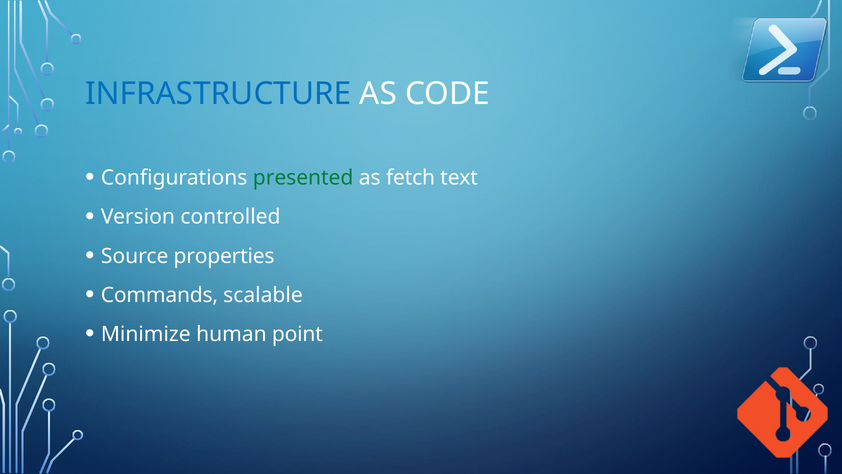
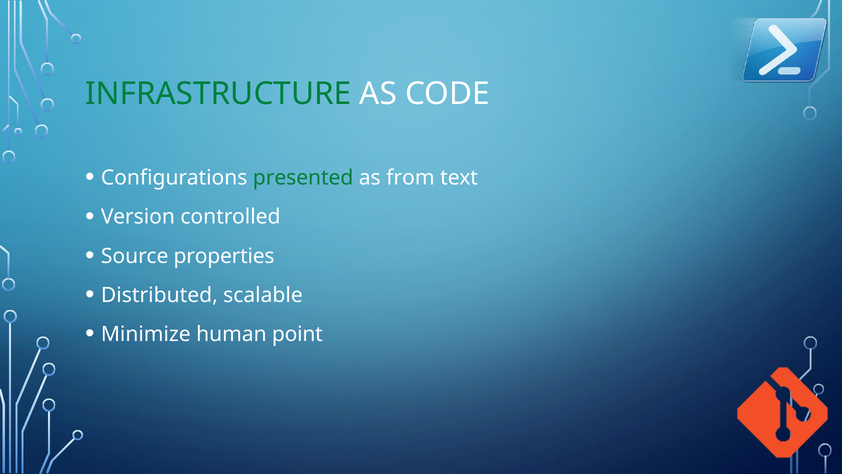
INFRASTRUCTURE colour: blue -> green (218, 94)
fetch: fetch -> from (410, 178)
Commands: Commands -> Distributed (159, 295)
